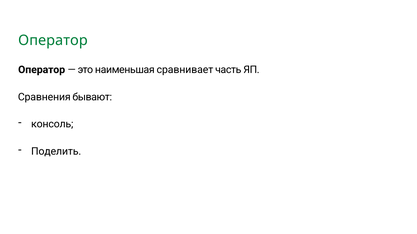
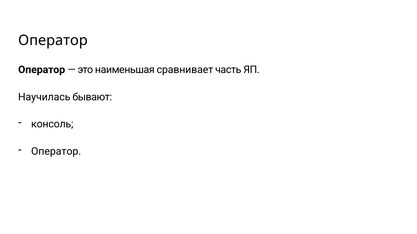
Оператор colour: green -> black (53, 40)
Сравнения: Сравнения -> Научилась (44, 97)
Поделить: Поделить -> Оператор (56, 152)
